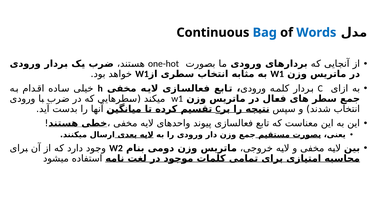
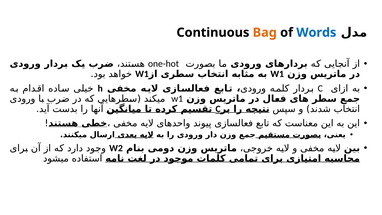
Bag colour: blue -> orange (265, 33)
